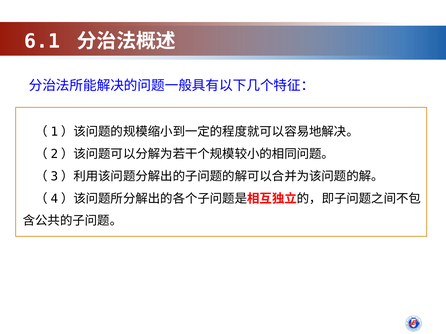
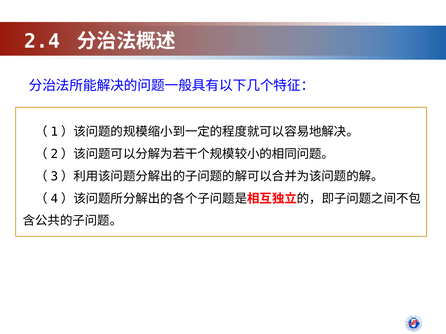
6.1: 6.1 -> 2.4 (42, 41)
